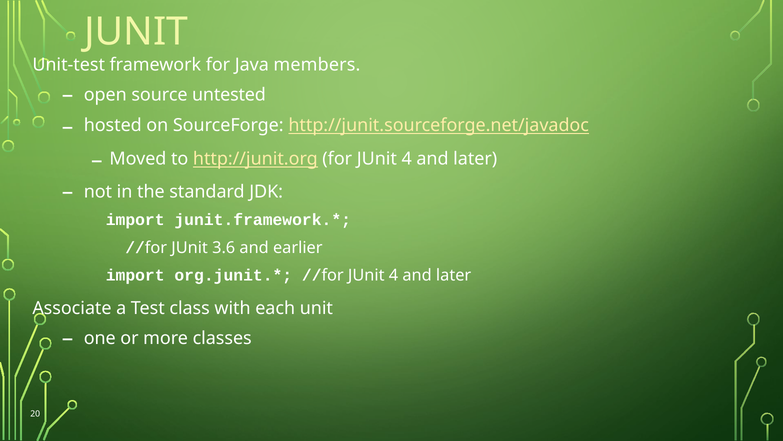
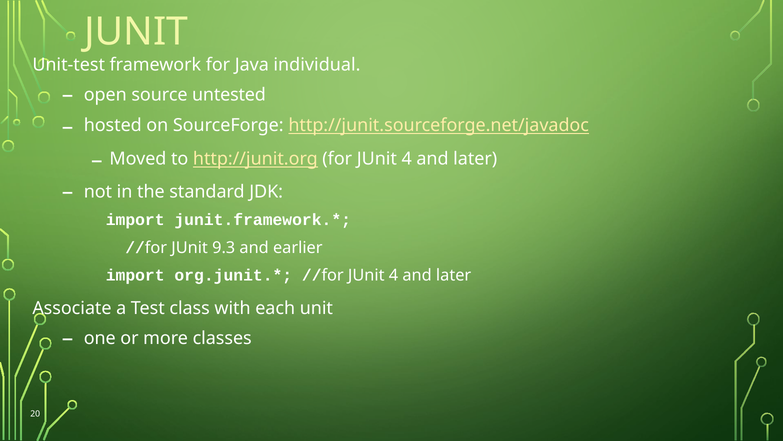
members: members -> individual (317, 65)
3.6: 3.6 -> 9.3 (224, 247)
